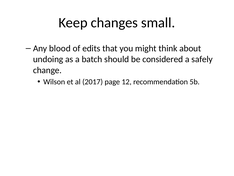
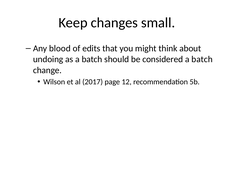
considered a safely: safely -> batch (202, 59)
